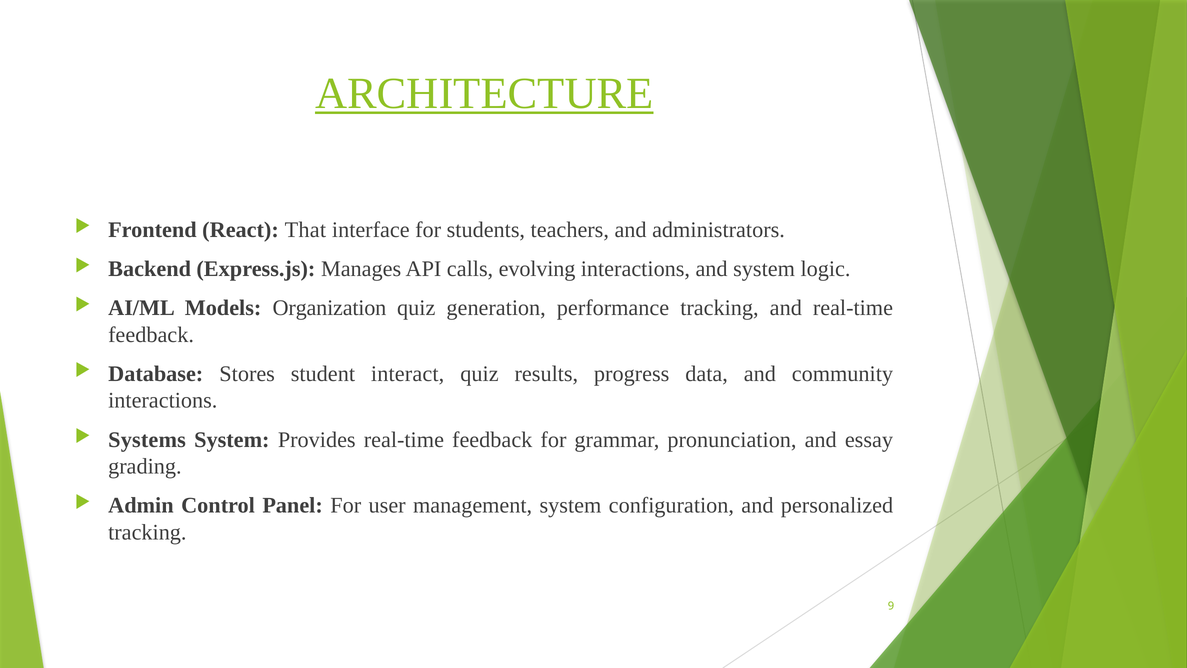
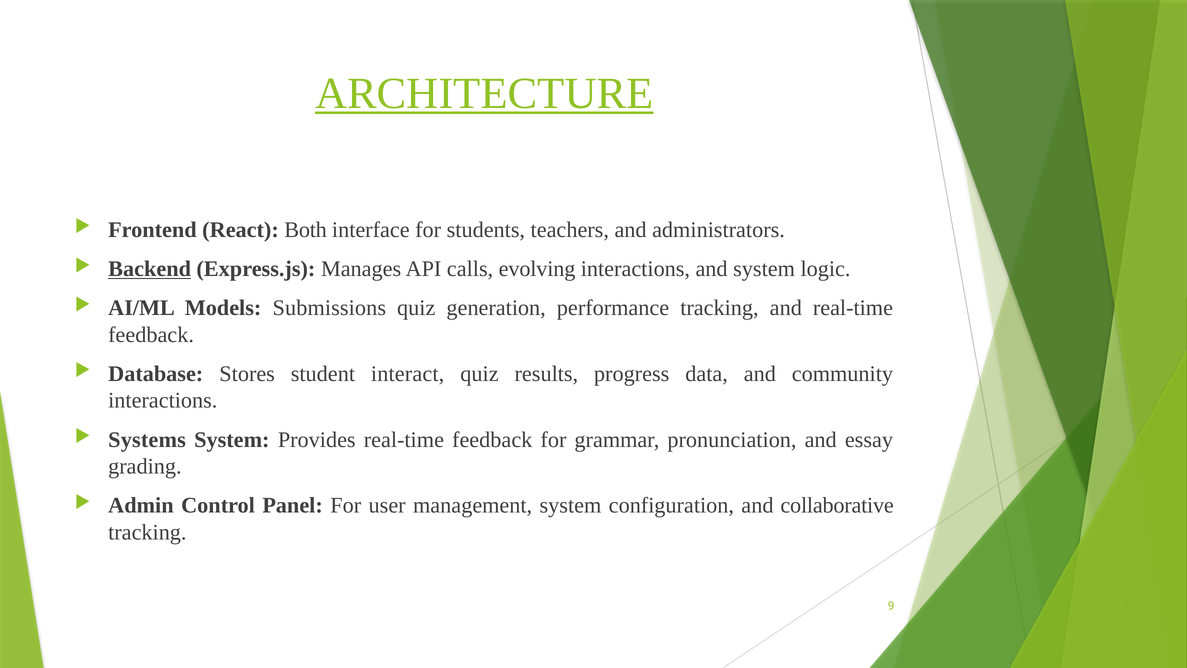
That: That -> Both (306, 230)
Backend underline: none -> present (150, 269)
Organization: Organization -> Submissions (329, 308)
personalized: personalized -> collaborative (837, 505)
